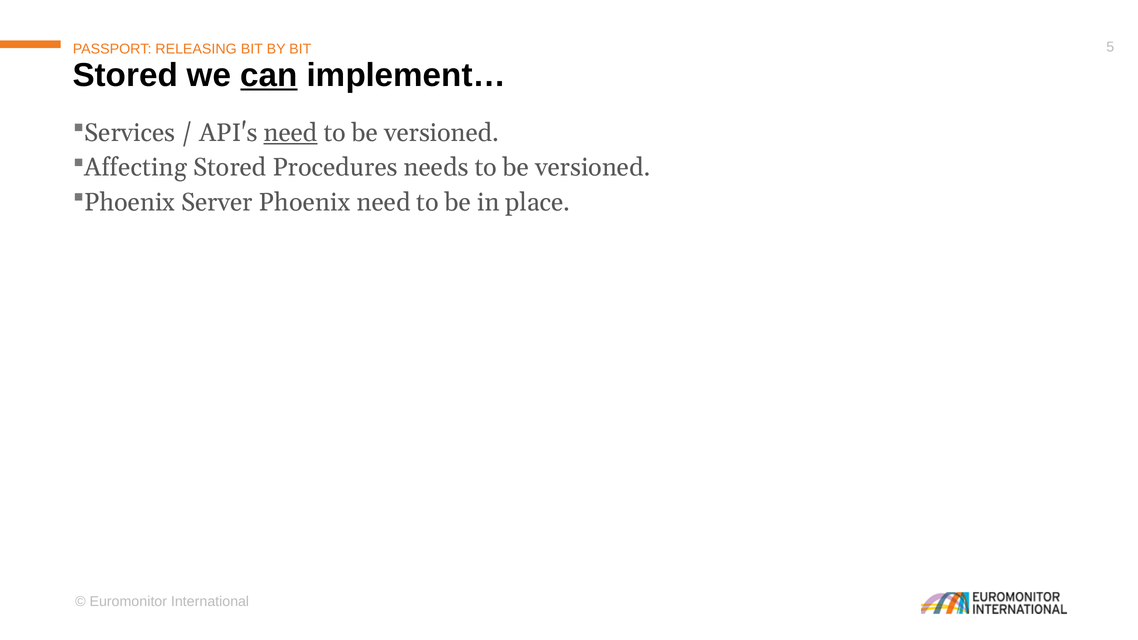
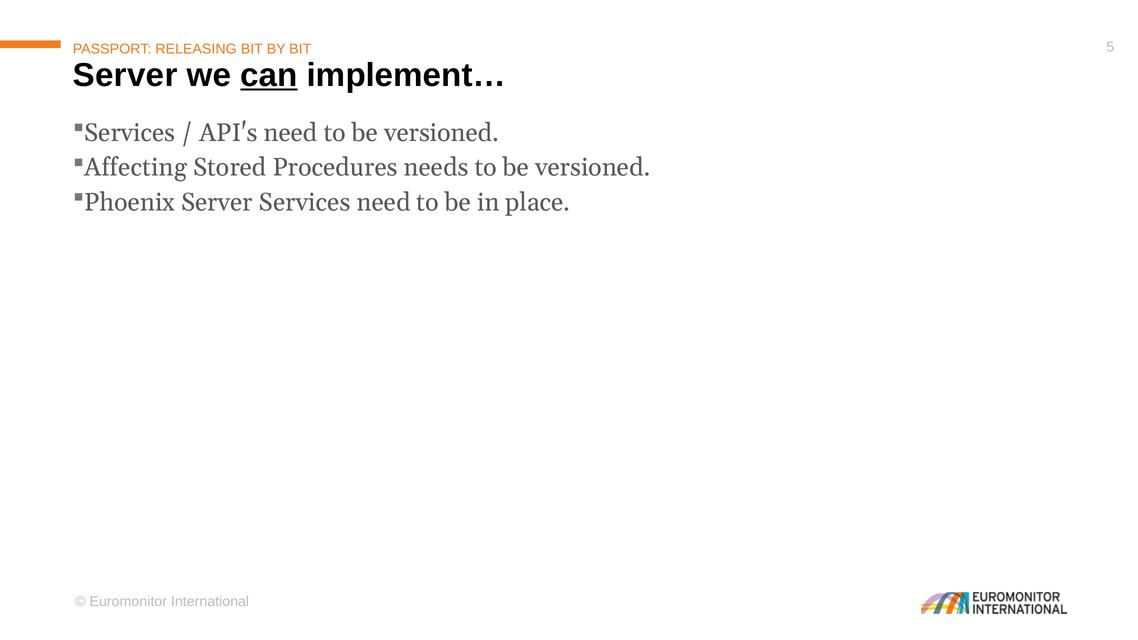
Stored: Stored -> Server (125, 75)
need underline: present -> none (291, 133)
Server Phoenix: Phoenix -> Services (305, 202)
